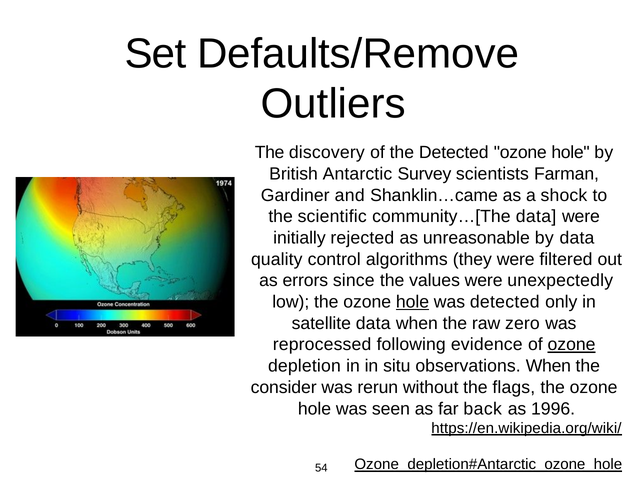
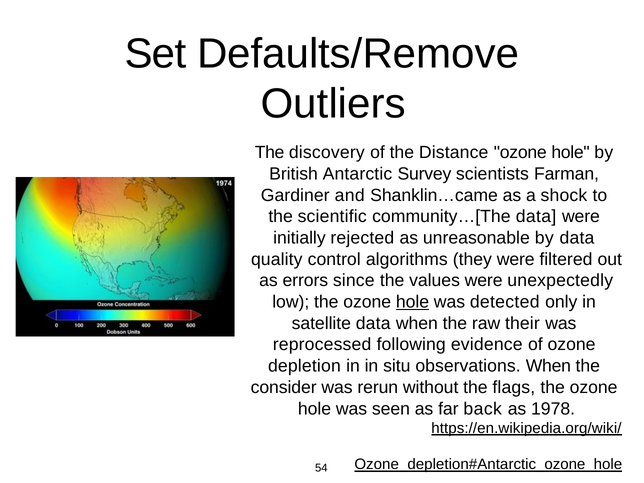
the Detected: Detected -> Distance (454, 153)
zero: zero -> their (522, 323)
ozone underline: present -> none (572, 345)
1996: 1996 -> 1978 (553, 409)
